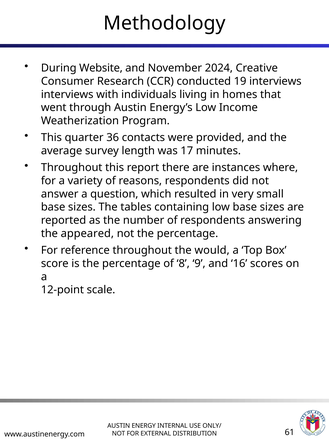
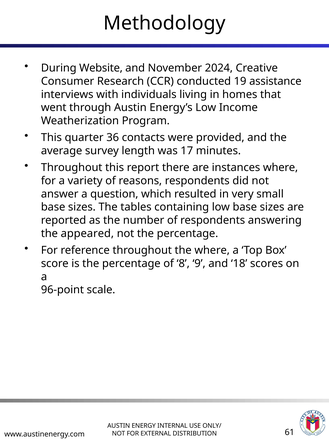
19 interviews: interviews -> assistance (275, 81)
the would: would -> where (212, 250)
16: 16 -> 18 (239, 263)
12-point: 12-point -> 96-point (62, 290)
